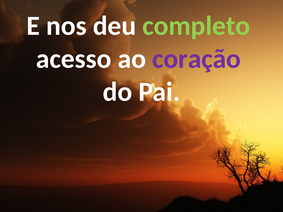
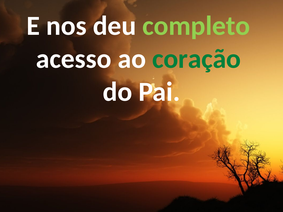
coração colour: purple -> green (197, 59)
